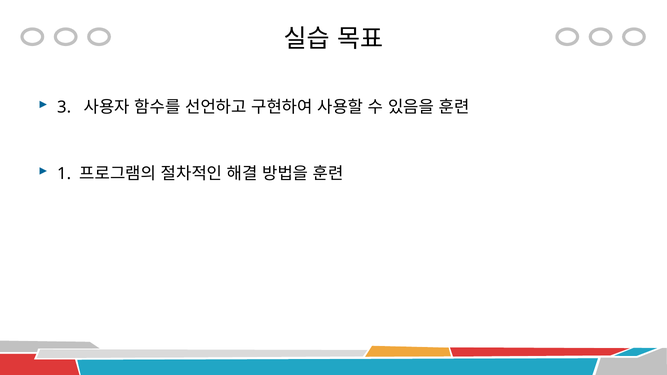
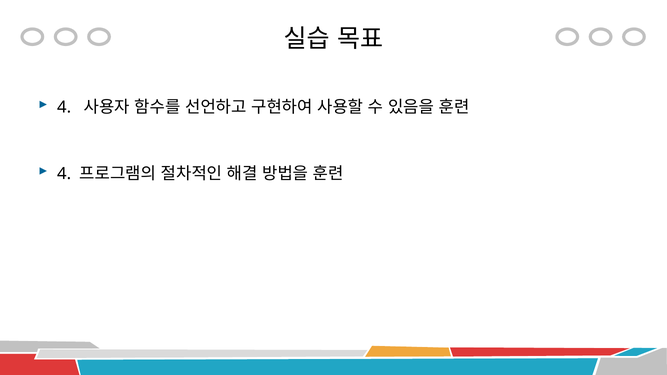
3: 3 -> 4 (64, 107)
1: 1 -> 4 (64, 174)
